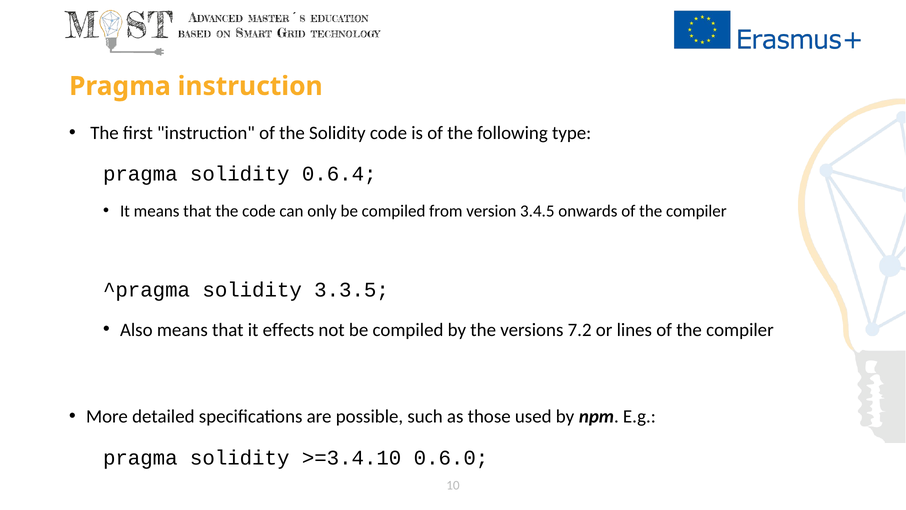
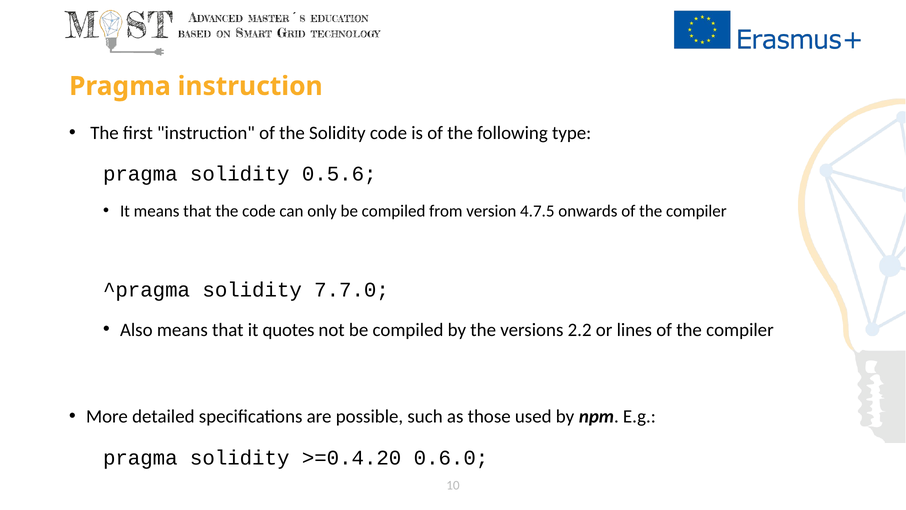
0.6.4: 0.6.4 -> 0.5.6 (339, 174)
3.4.5: 3.4.5 -> 4.7.5 (537, 211)
3.3.5: 3.3.5 -> 7.7.0 (352, 290)
effects: effects -> quotes (289, 330)
7.2: 7.2 -> 2.2 (580, 330)
>=3.4.10: >=3.4.10 -> >=0.4.20 (352, 457)
